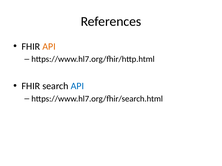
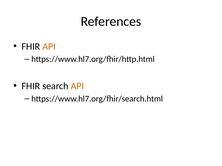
API colour: blue -> orange (77, 86)
